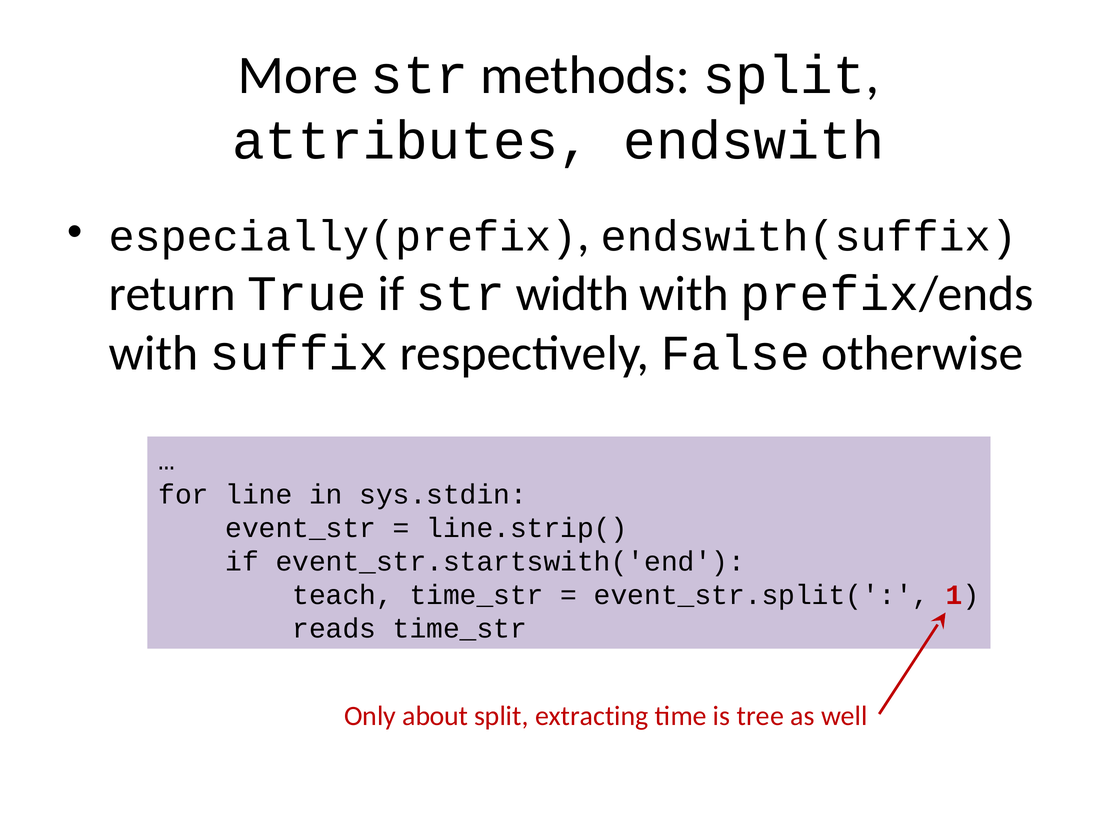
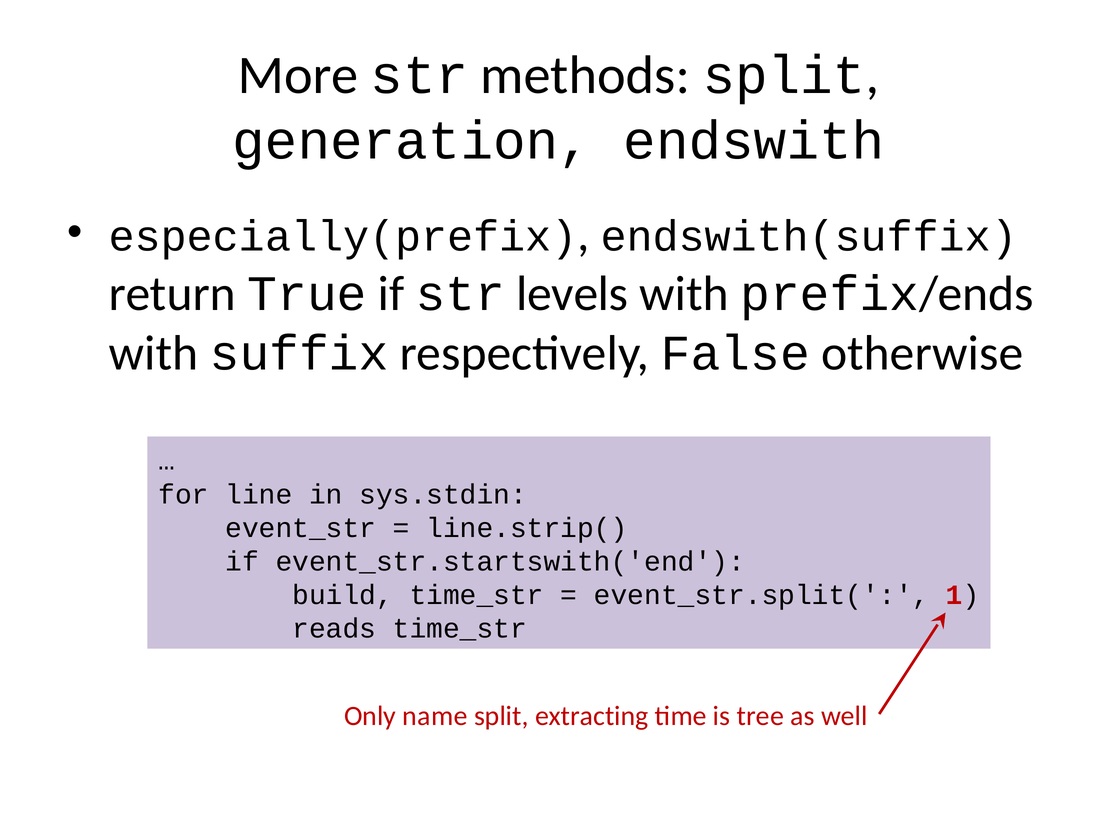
attributes: attributes -> generation (412, 141)
width: width -> levels (572, 294)
teach: teach -> build (343, 595)
about: about -> name (435, 716)
